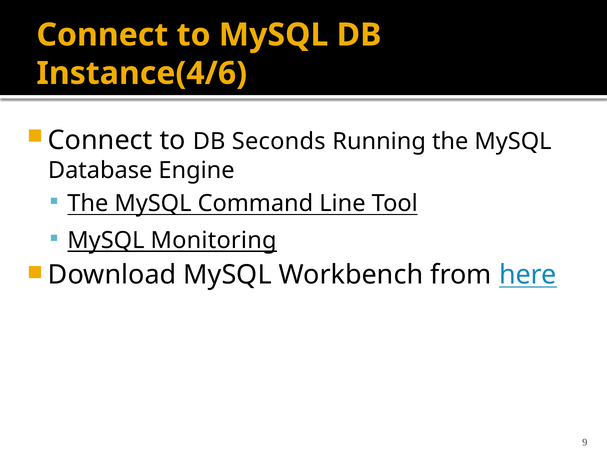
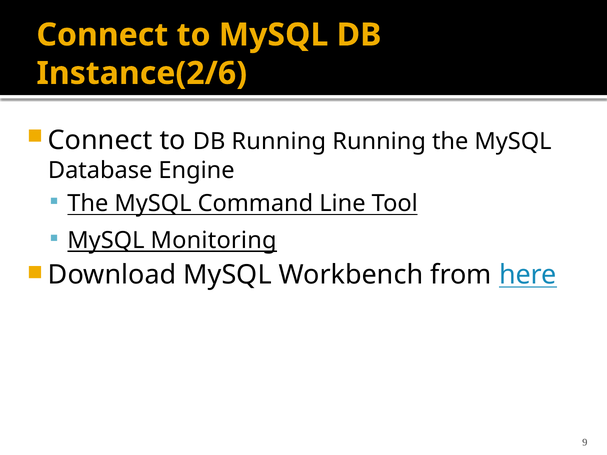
Instance(4/6: Instance(4/6 -> Instance(2/6 (142, 73)
DB Seconds: Seconds -> Running (279, 142)
